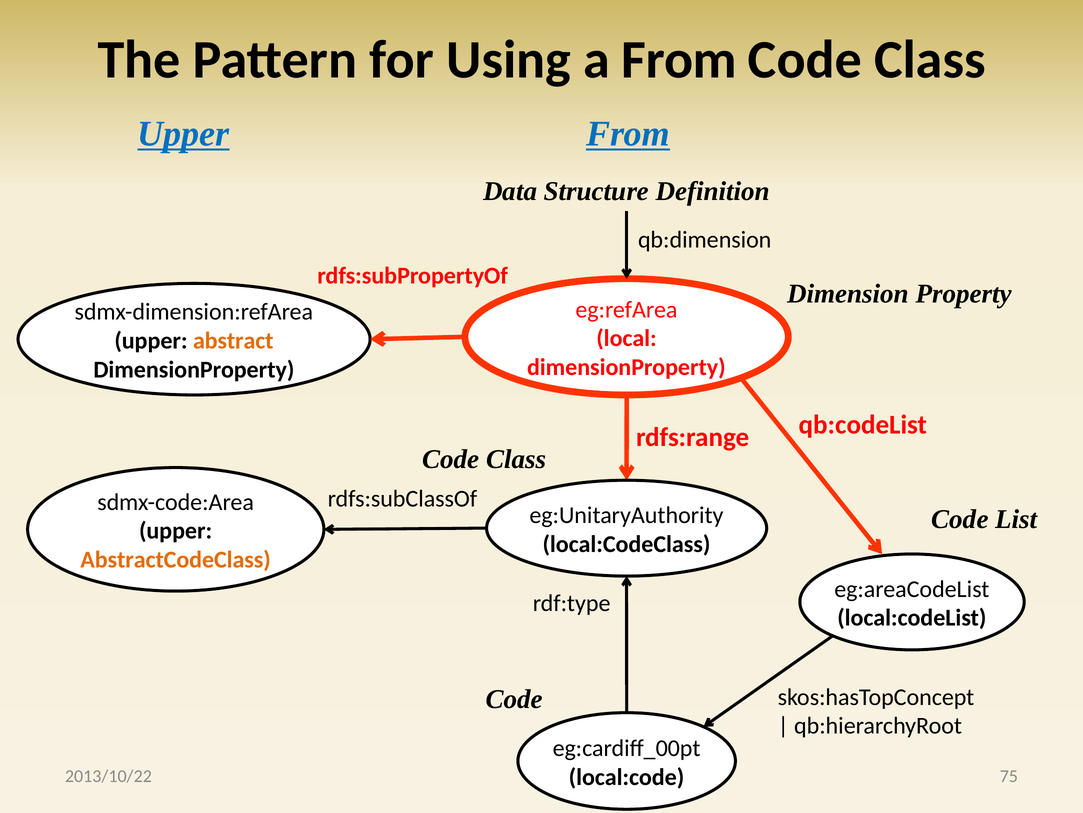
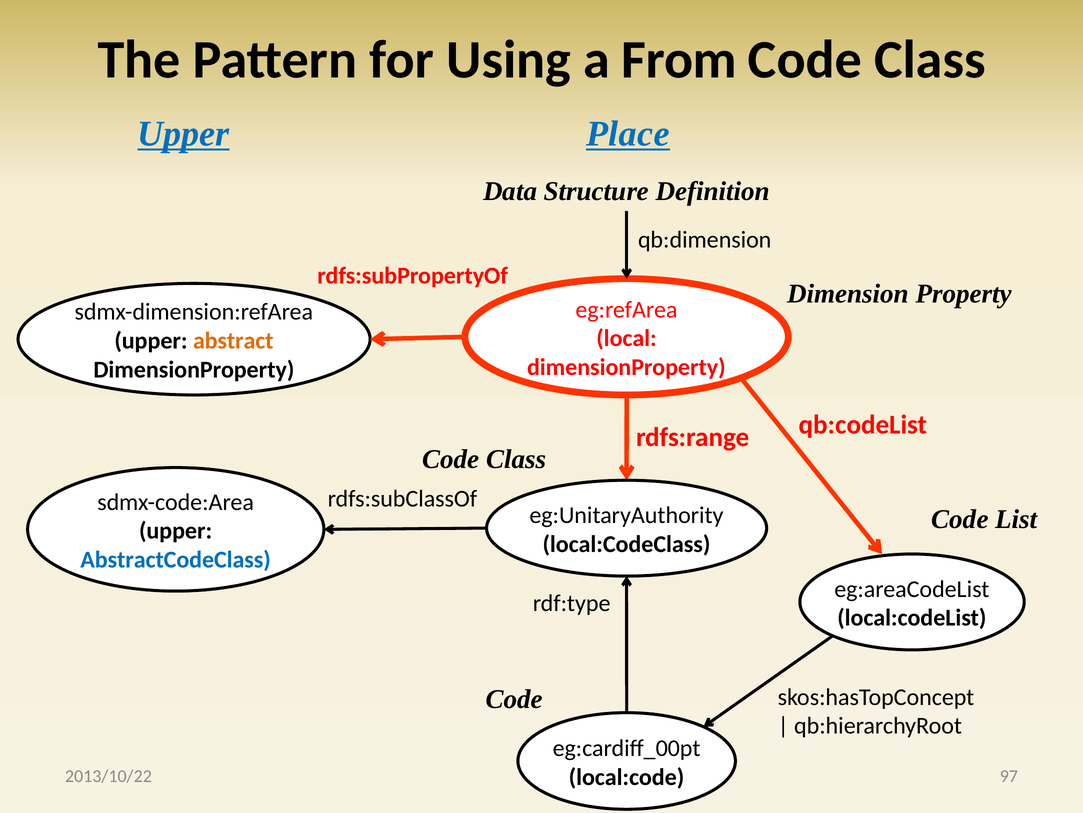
From: From -> Place (628, 133)
AbstractCodeClass colour: orange -> blue (176, 559)
75: 75 -> 97 (1009, 776)
